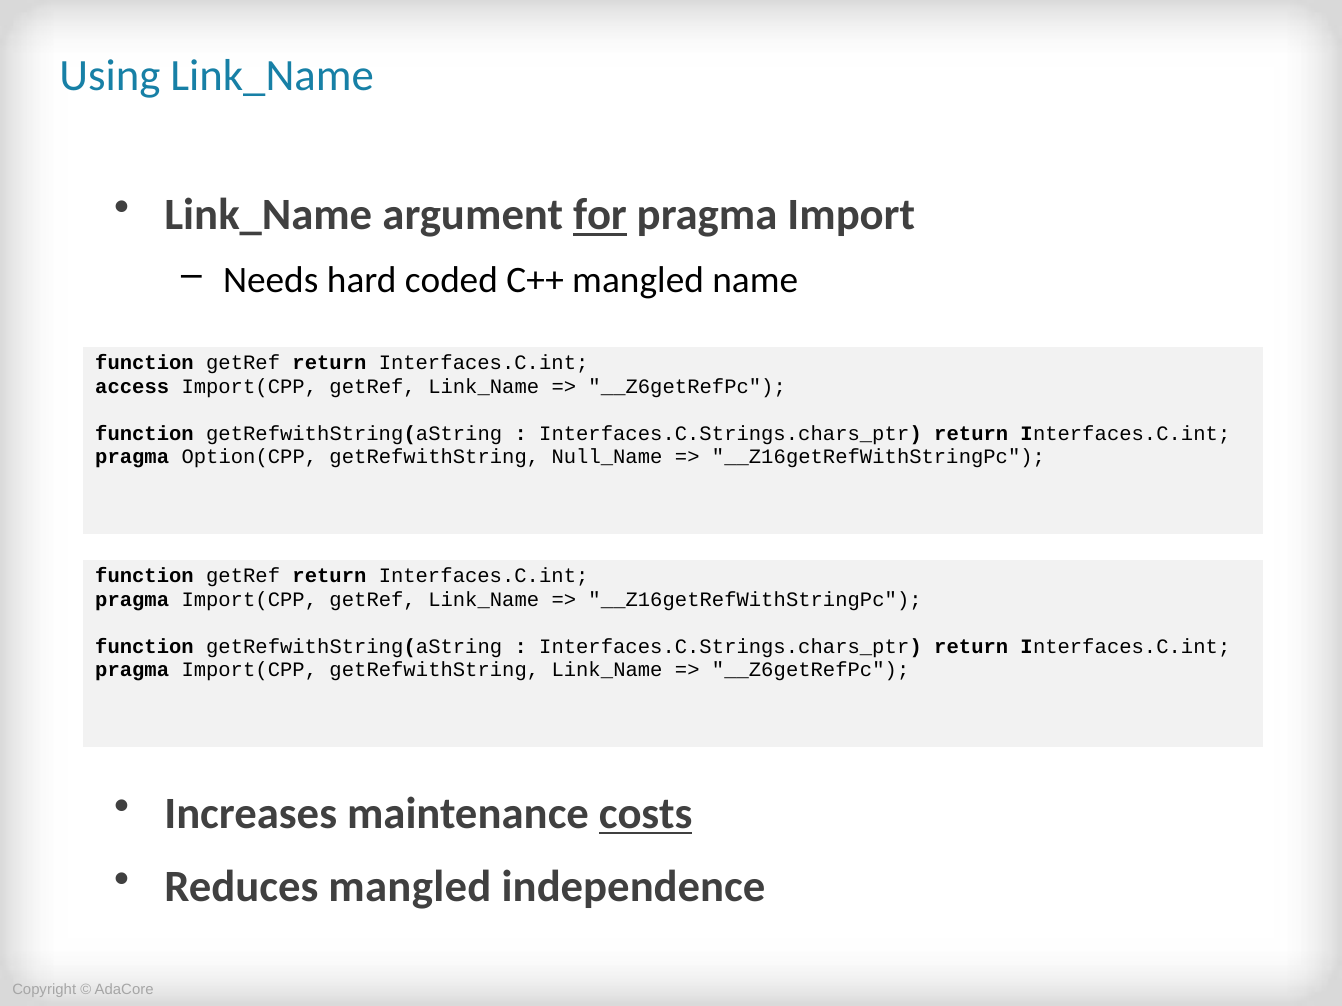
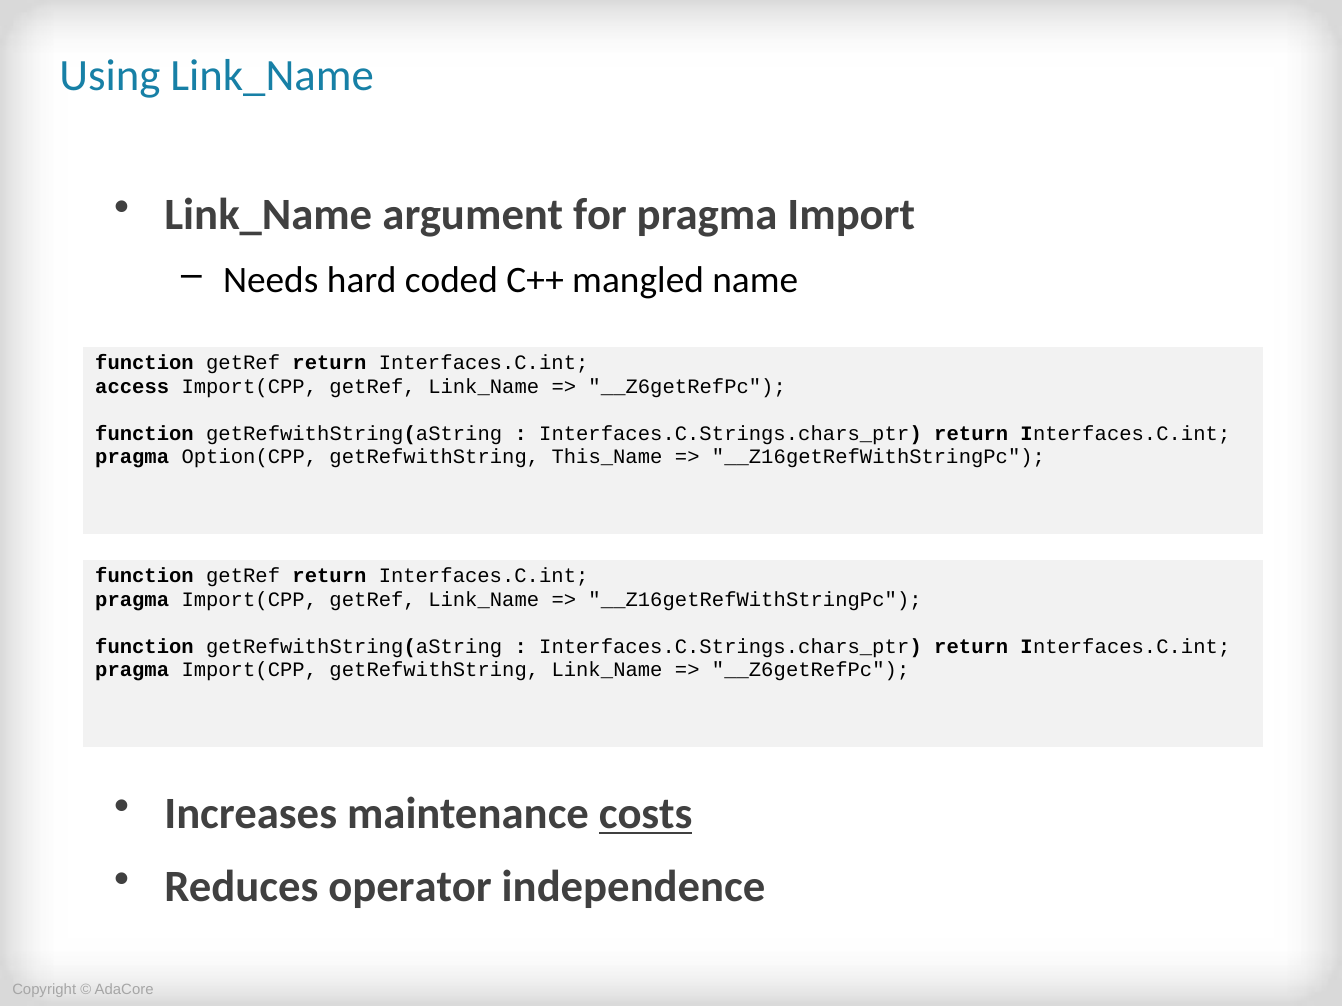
for underline: present -> none (600, 215)
Null_Name: Null_Name -> This_Name (607, 457)
Reduces mangled: mangled -> operator (410, 887)
